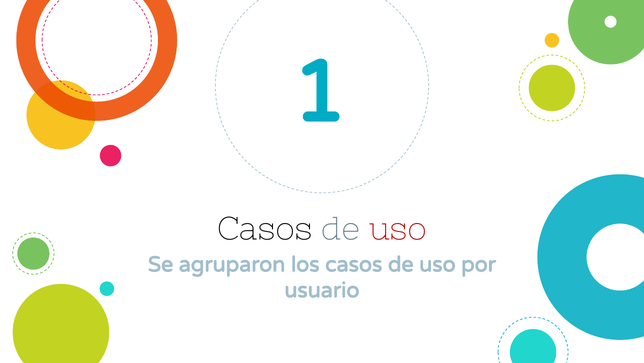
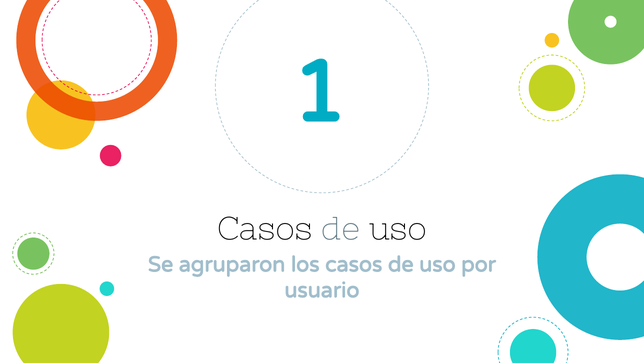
uso colour: red -> black (398, 229)
